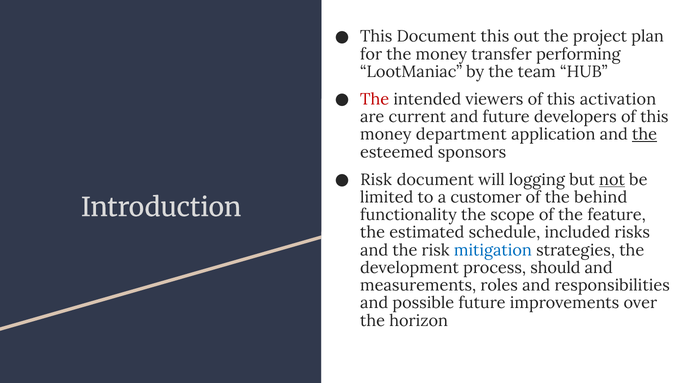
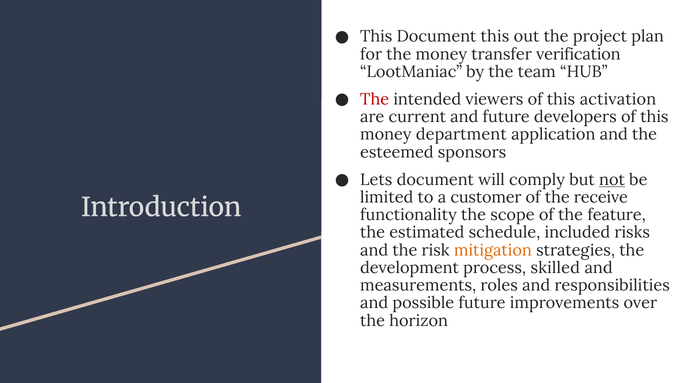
performing: performing -> verification (578, 54)
the underline: present -> none (645, 135)
Risk: Risk -> Lets (376, 180)
logging: logging -> comply (537, 180)
behind: behind -> receive (601, 197)
mitigation colour: blue -> orange (493, 250)
should: should -> skilled (555, 268)
